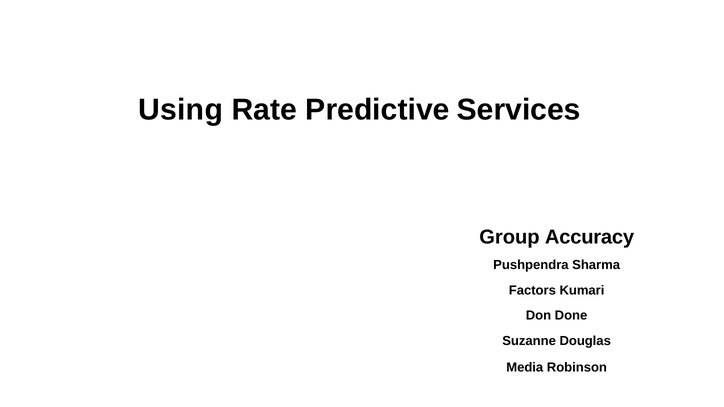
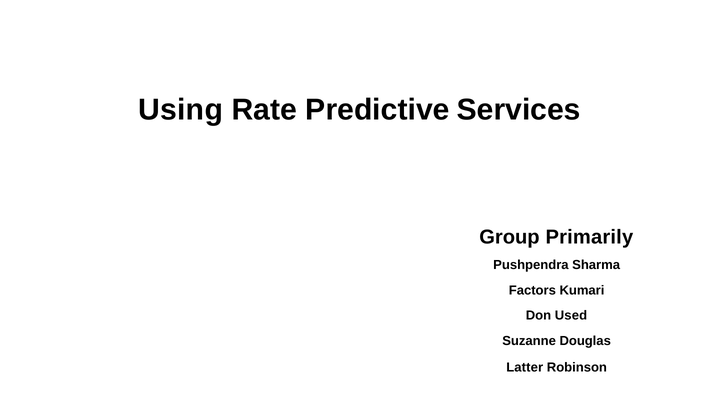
Accuracy: Accuracy -> Primarily (589, 237)
Done: Done -> Used (571, 316)
Media: Media -> Latter (525, 367)
